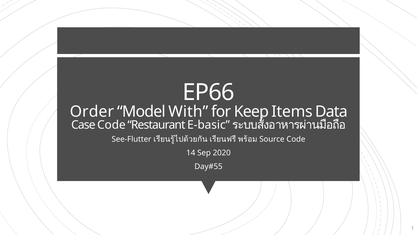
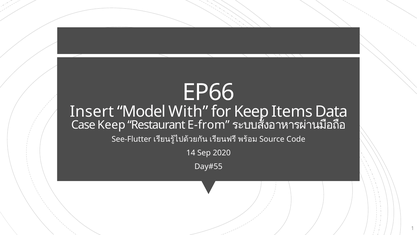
Order: Order -> Insert (92, 111)
Case Code: Code -> Keep (111, 125)
E-basic: E-basic -> E-from (208, 125)
